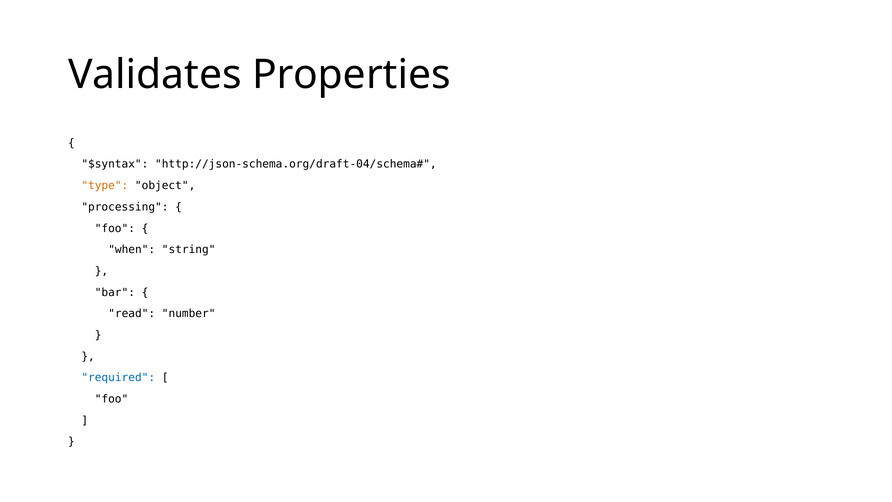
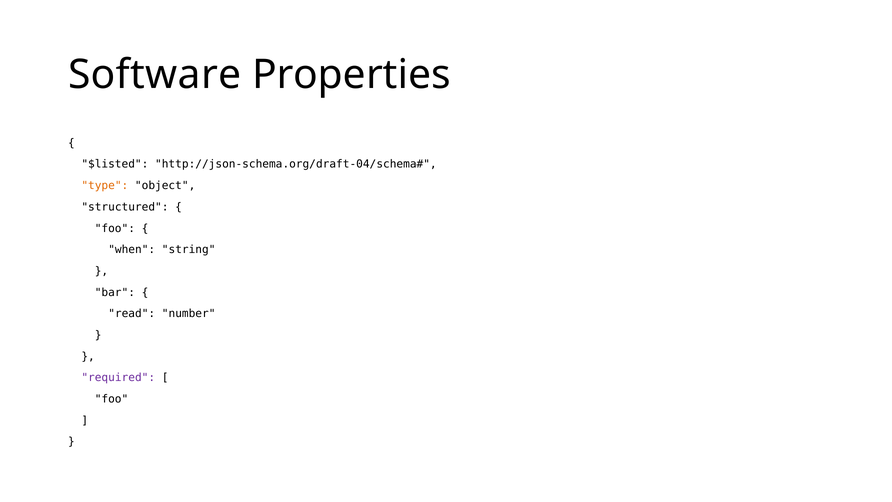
Validates: Validates -> Software (155, 75)
$syntax: $syntax -> $listed (115, 164)
processing: processing -> structured (125, 207)
required colour: blue -> purple (118, 378)
